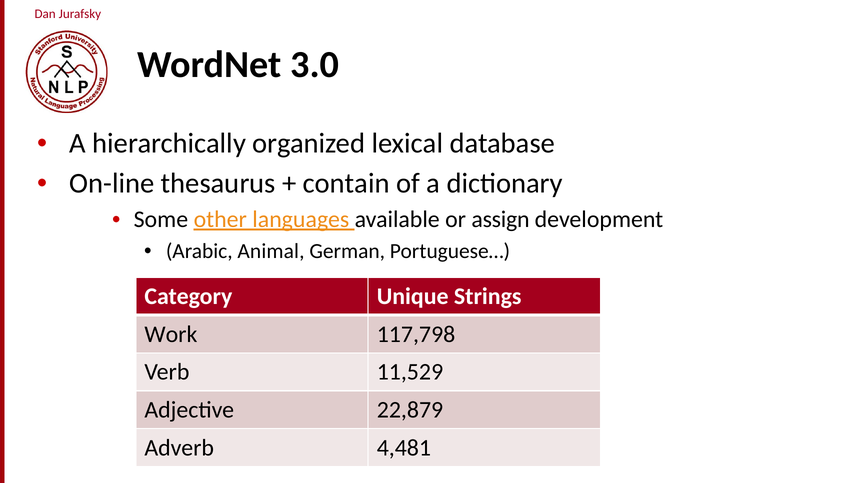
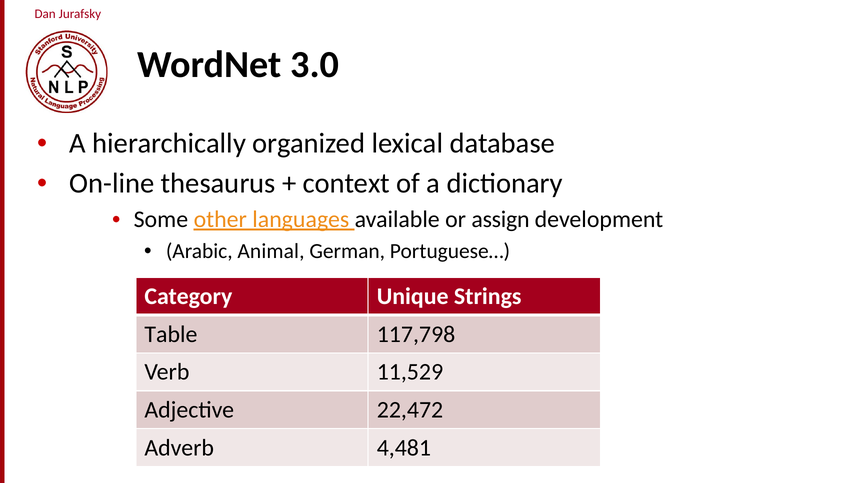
contain: contain -> context (346, 183)
Work: Work -> Table (171, 334)
22,879: 22,879 -> 22,472 (410, 410)
